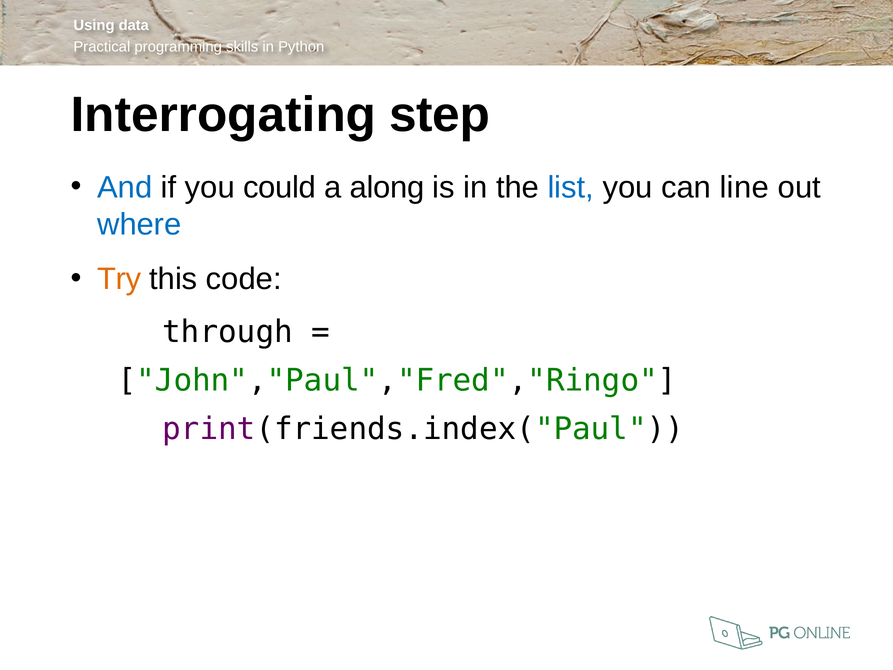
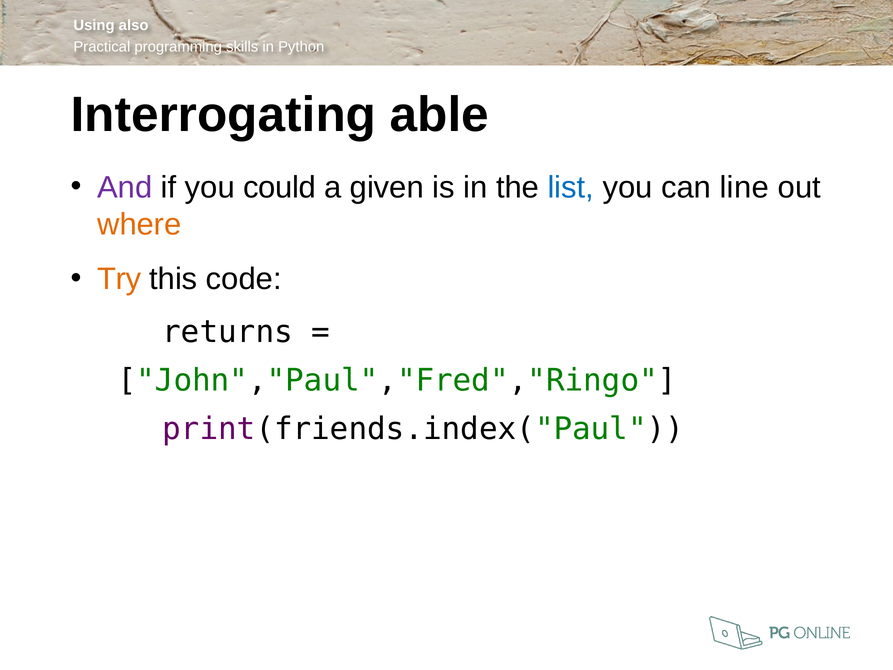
data: data -> also (134, 25)
step: step -> able (439, 115)
And colour: blue -> purple (125, 187)
along: along -> given (387, 187)
where colour: blue -> orange (139, 224)
through: through -> returns (228, 332)
